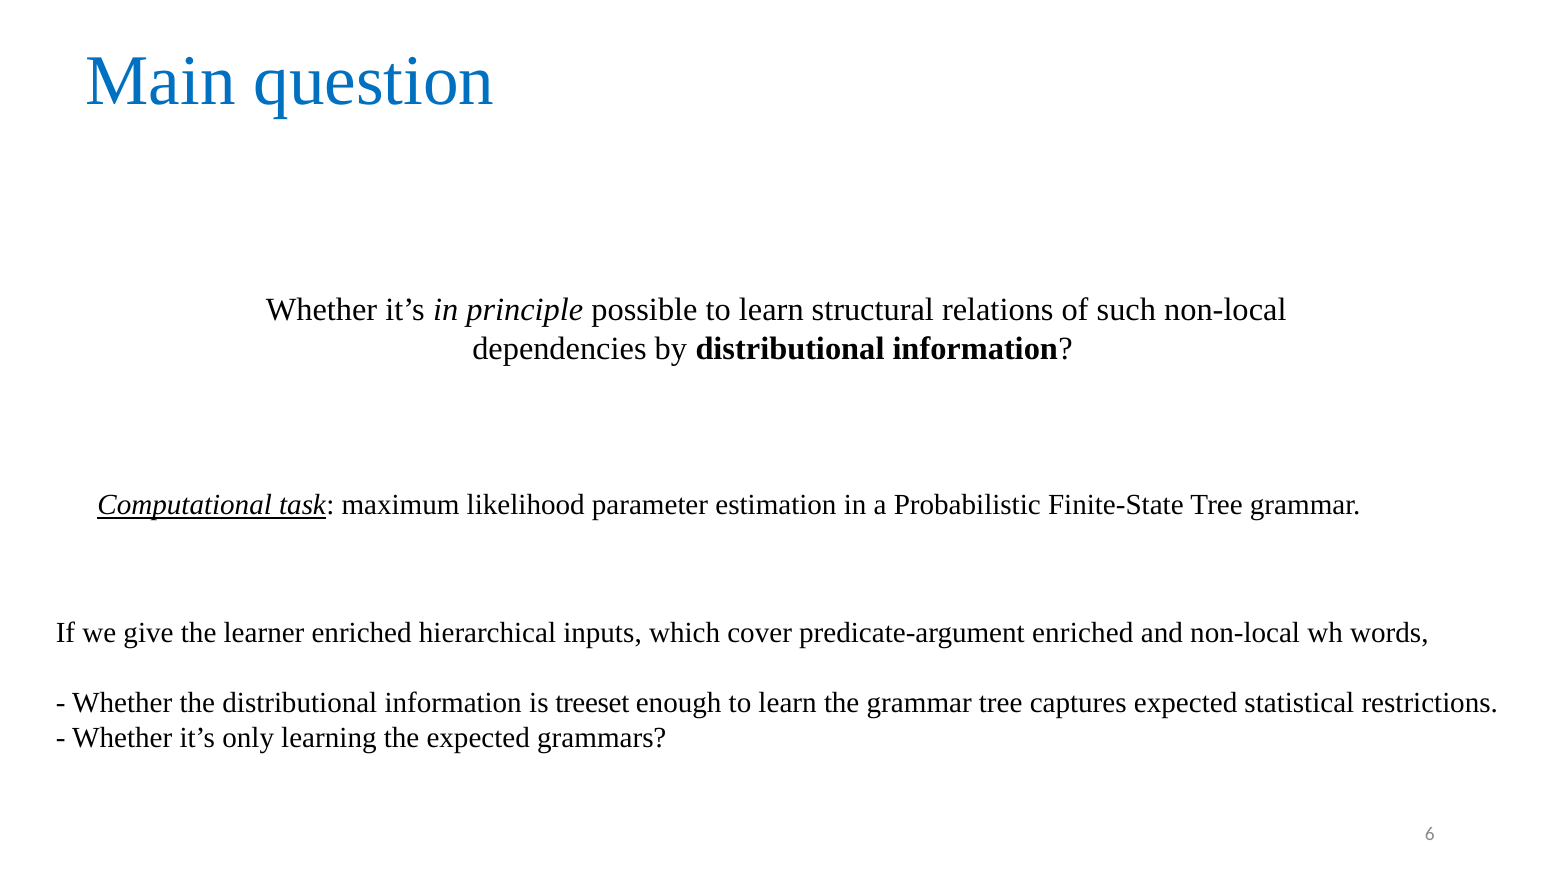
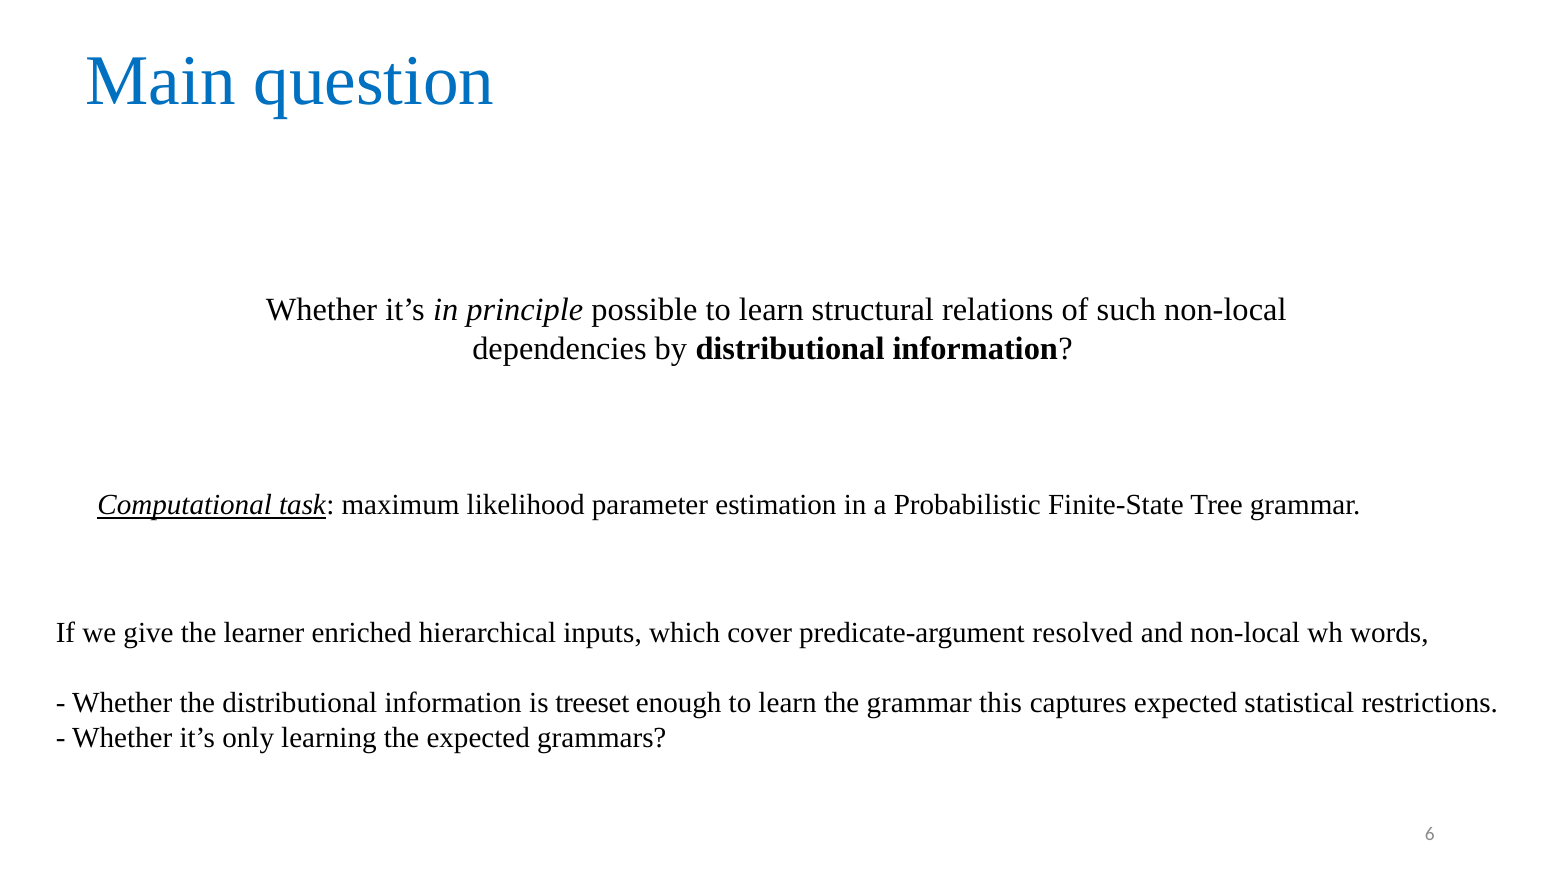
predicate-argument enriched: enriched -> resolved (1083, 633)
grammar tree: tree -> this (1001, 702)
